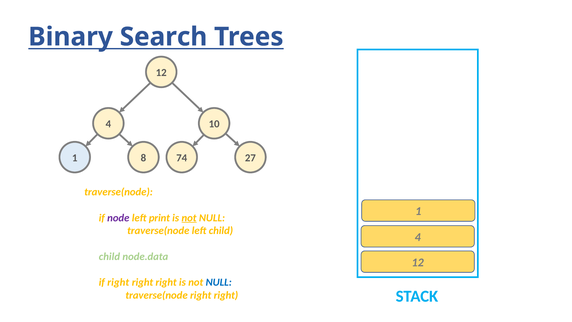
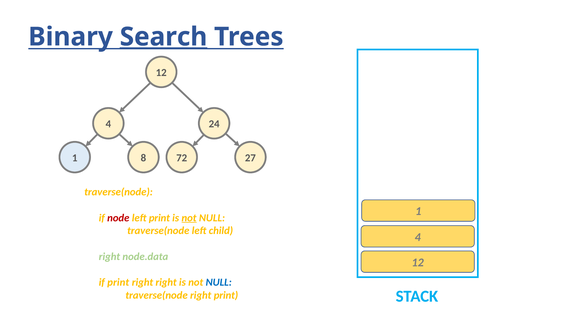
Search underline: none -> present (164, 37)
10: 10 -> 24 (214, 124)
74: 74 -> 72 (182, 158)
node colour: purple -> red (118, 218)
child: child -> right (109, 256)
if right: right -> print (118, 282)
traverse(node right right: right -> print (226, 295)
